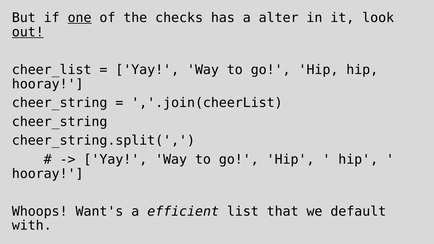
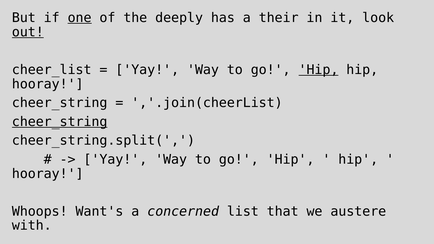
checks: checks -> deeply (179, 18)
alter: alter -> their (279, 18)
Hip underline: none -> present (318, 70)
cheer_string underline: none -> present (60, 122)
efficient: efficient -> concerned (183, 211)
default: default -> austere (358, 211)
